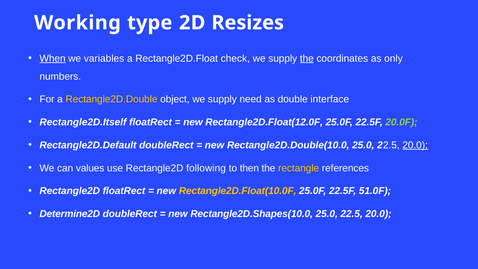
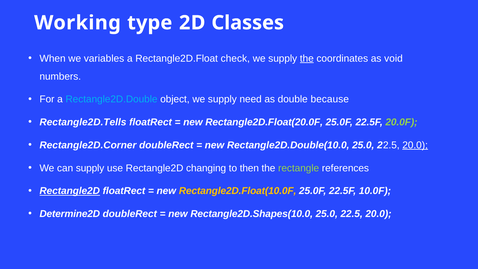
Resizes: Resizes -> Classes (248, 23)
When underline: present -> none (53, 58)
only: only -> void (393, 58)
Rectangle2D.Double colour: yellow -> light blue (112, 99)
interface: interface -> because (330, 99)
Rectangle2D.Itself: Rectangle2D.Itself -> Rectangle2D.Tells (83, 122)
Rectangle2D.Float(12.0F: Rectangle2D.Float(12.0F -> Rectangle2D.Float(20.0F (264, 122)
Rectangle2D.Default: Rectangle2D.Default -> Rectangle2D.Corner (88, 145)
can values: values -> supply (90, 168)
following: following -> changing (206, 168)
rectangle colour: yellow -> light green (299, 168)
Rectangle2D underline: none -> present (70, 191)
51.0F: 51.0F -> 10.0F (375, 191)
